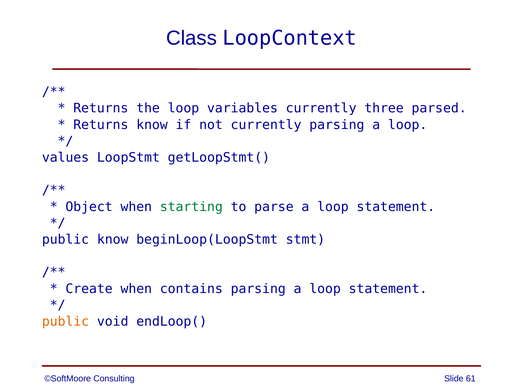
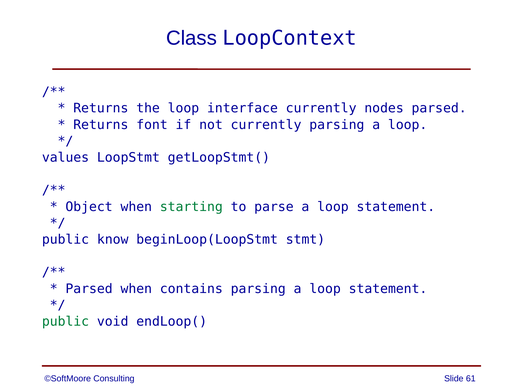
variables: variables -> interface (242, 108)
three: three -> nodes (384, 108)
Returns know: know -> font (152, 125)
Create: Create -> Parsed (89, 289)
public colour: orange -> green (66, 322)
